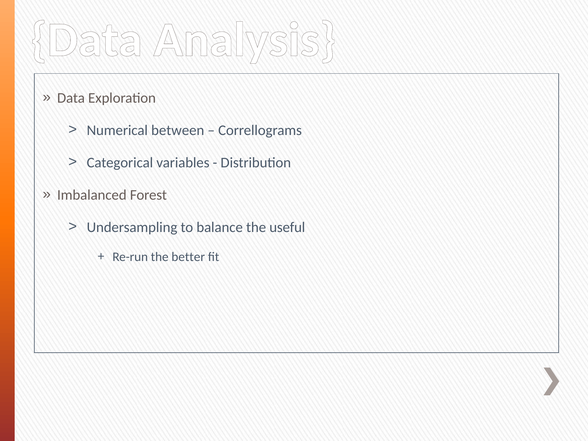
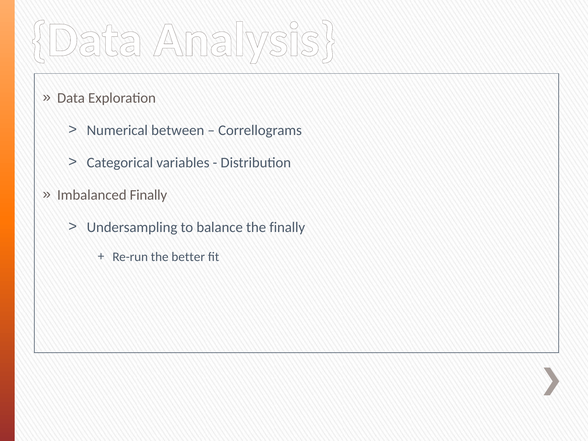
Imbalanced Forest: Forest -> Finally (148, 195)
the useful: useful -> finally (287, 227)
